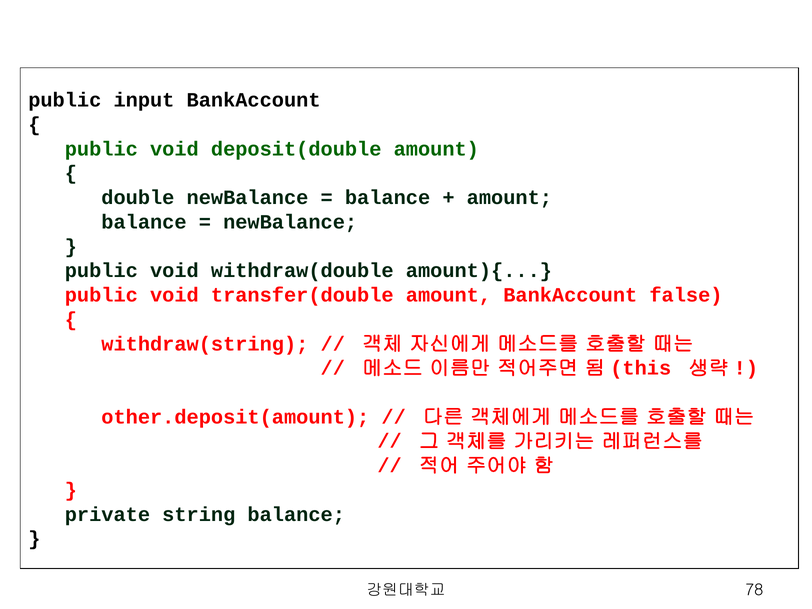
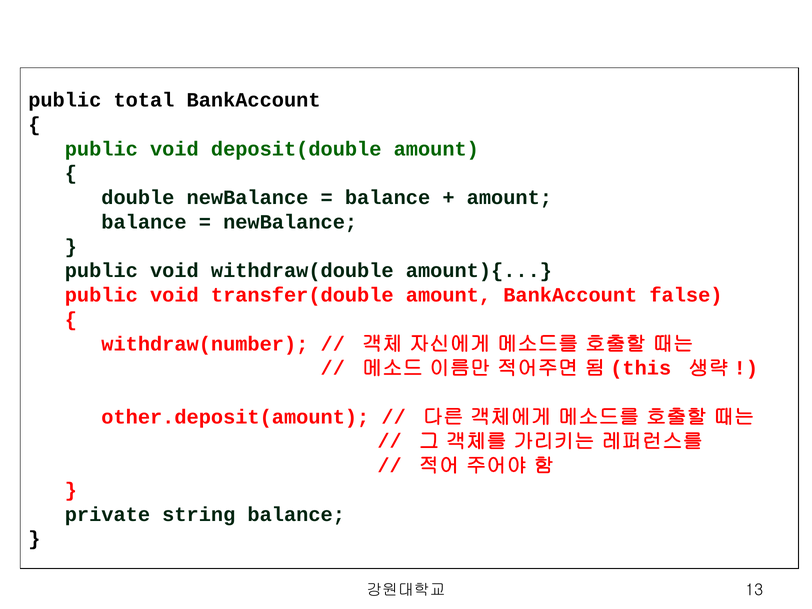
input: input -> total (144, 100)
withdraw(string: withdraw(string -> withdraw(number (205, 344)
78: 78 -> 13 (754, 590)
